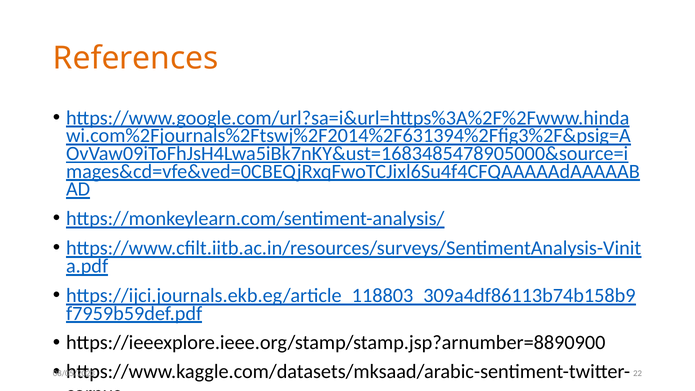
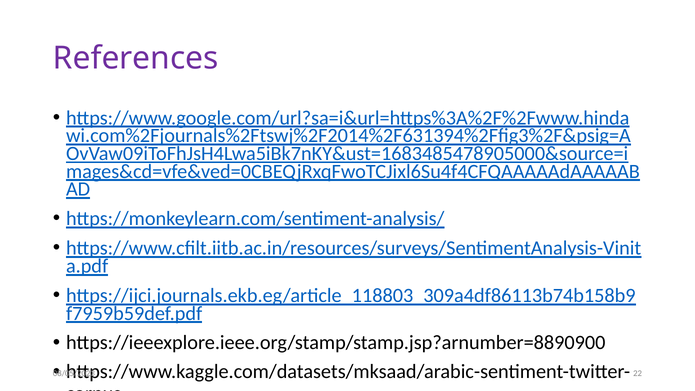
References colour: orange -> purple (136, 58)
